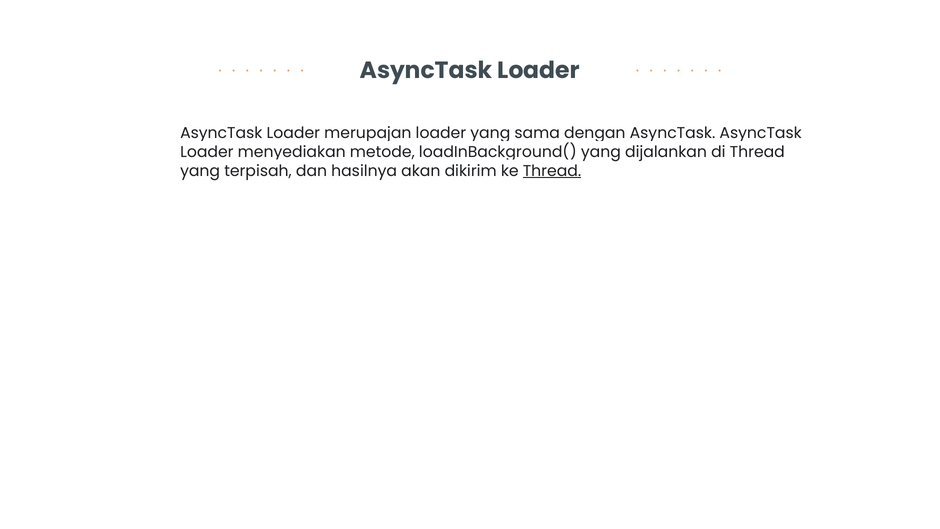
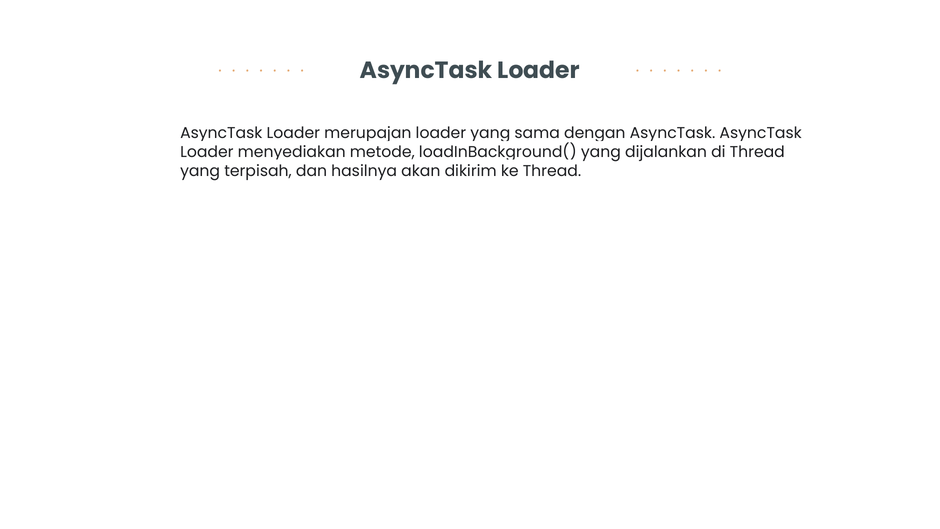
Thread underline: present -> none (552, 171)
